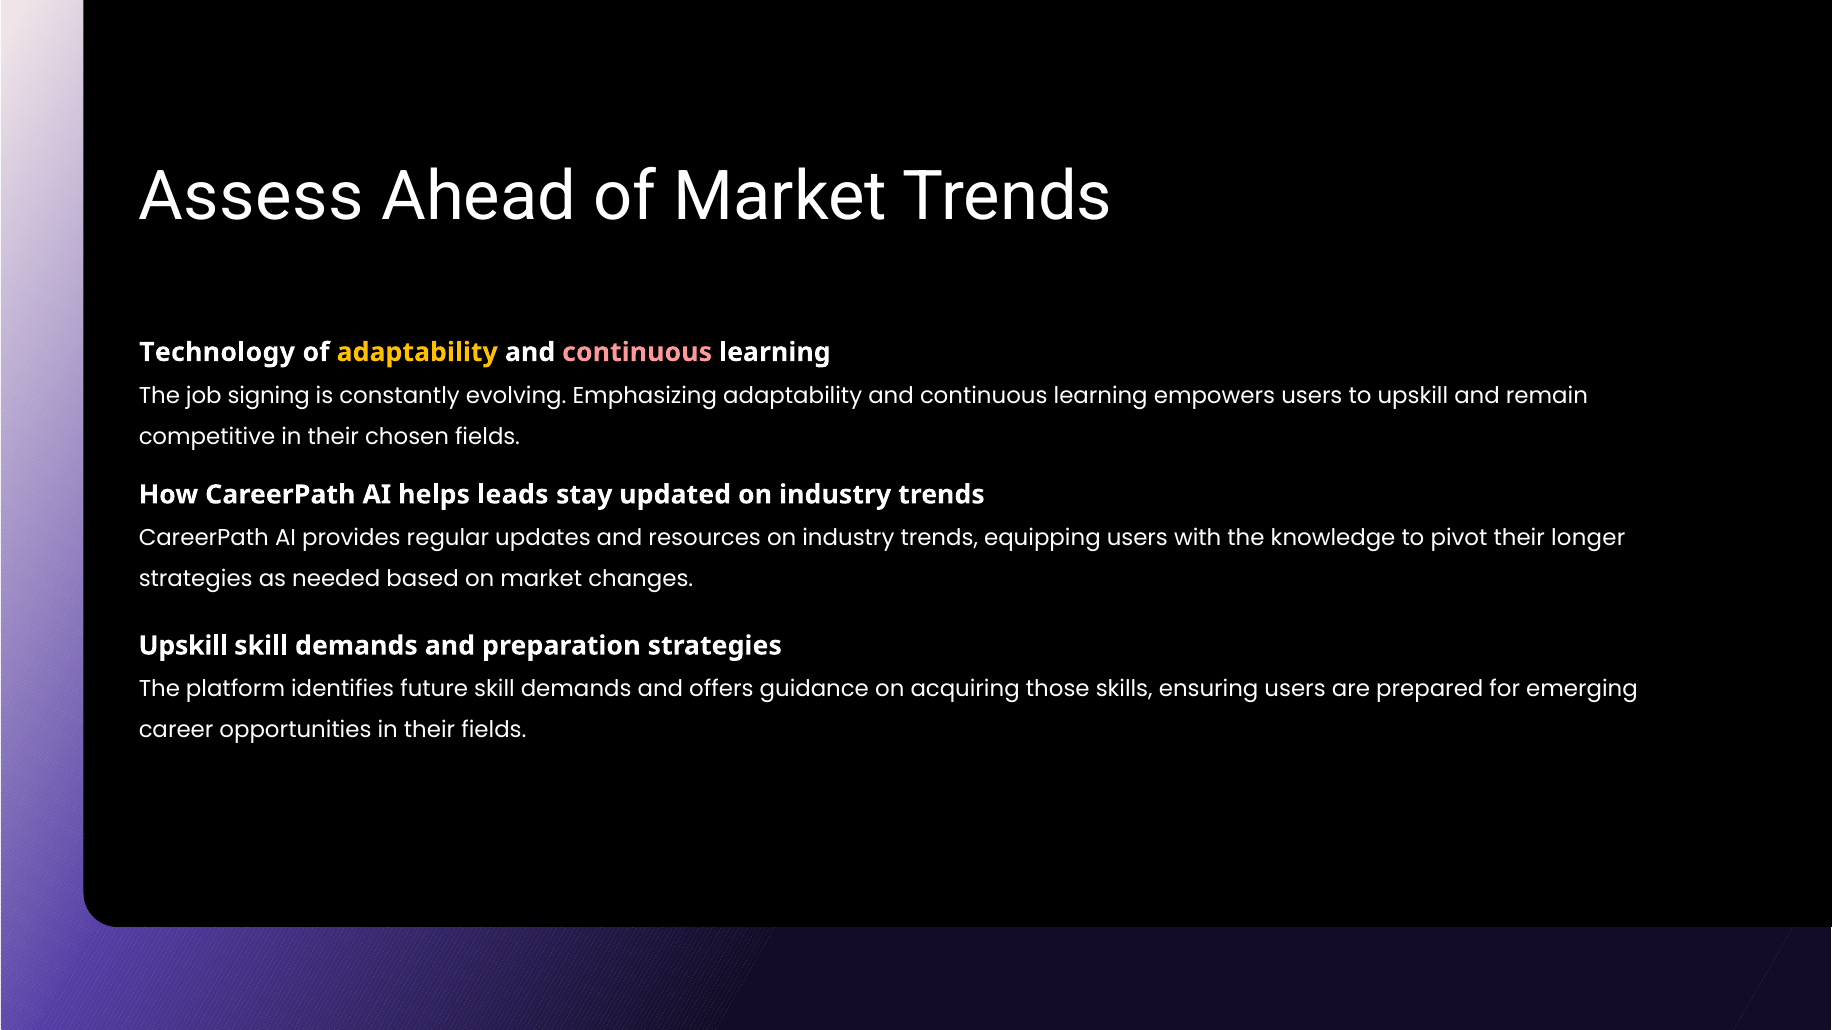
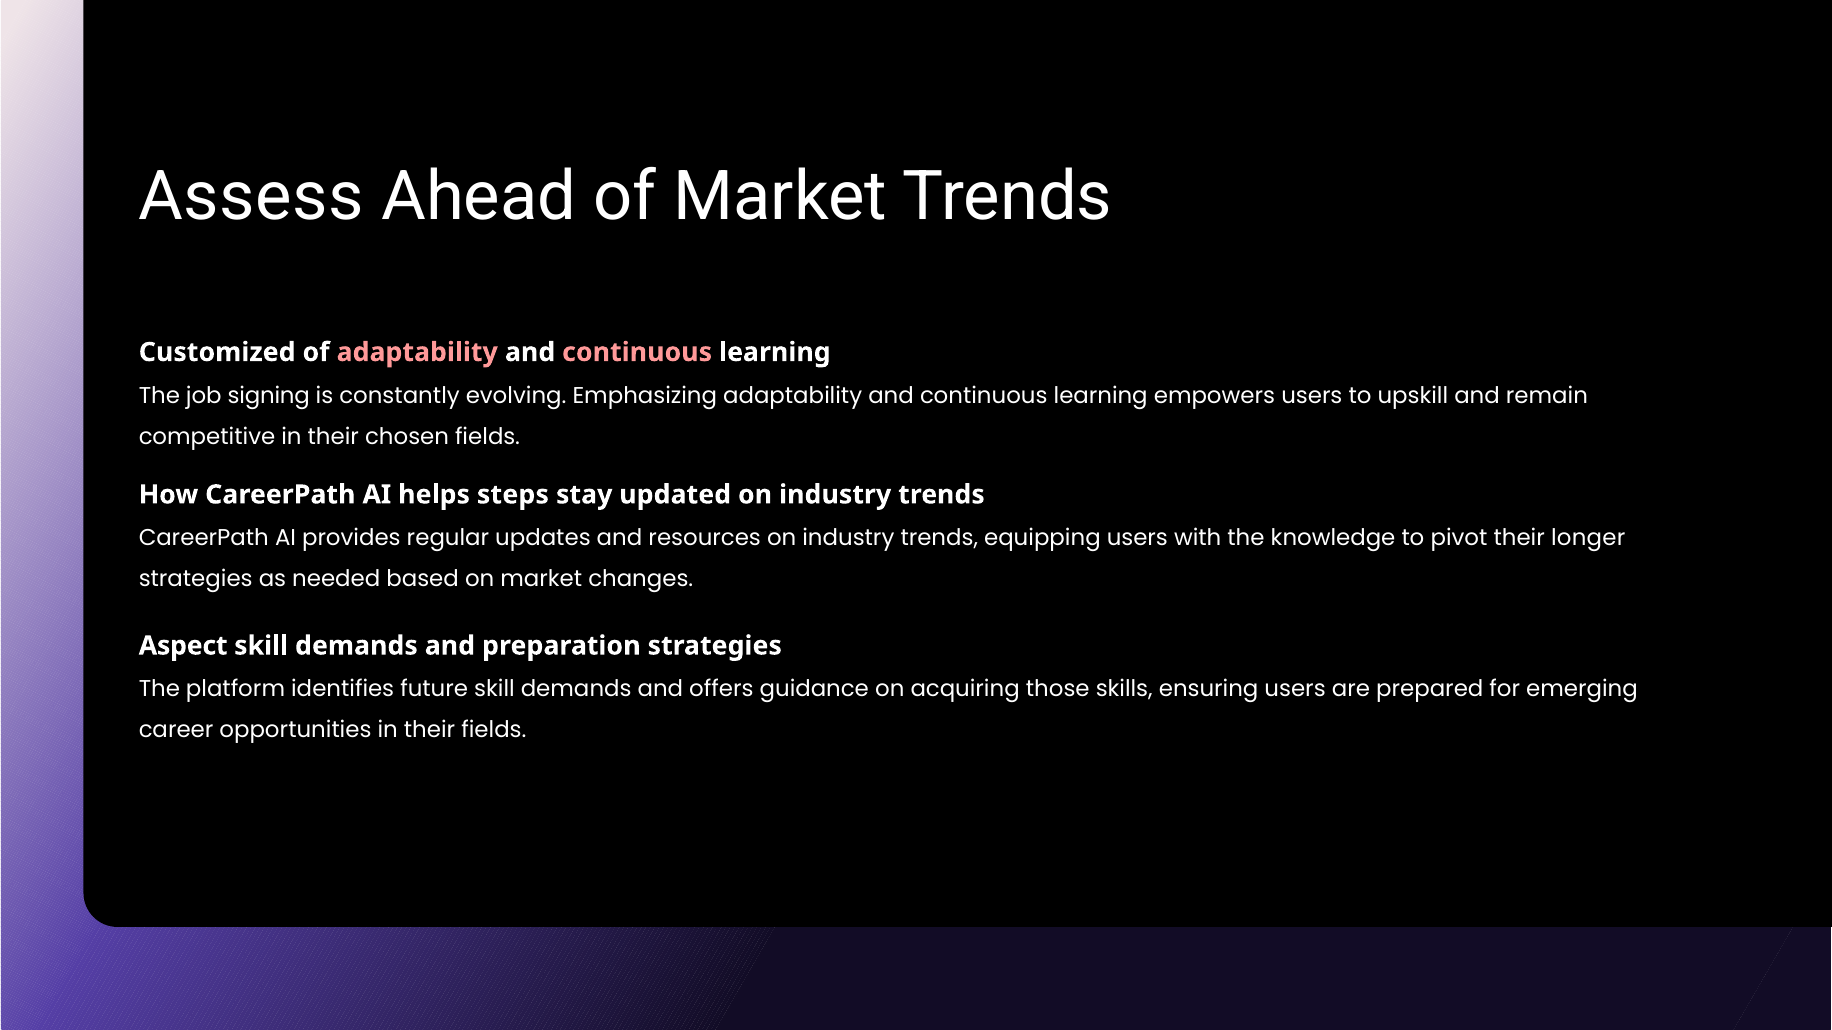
Technology: Technology -> Customized (217, 352)
adaptability colour: yellow -> pink (417, 352)
leads: leads -> steps (513, 495)
Upskill: Upskill -> Aspect (183, 646)
